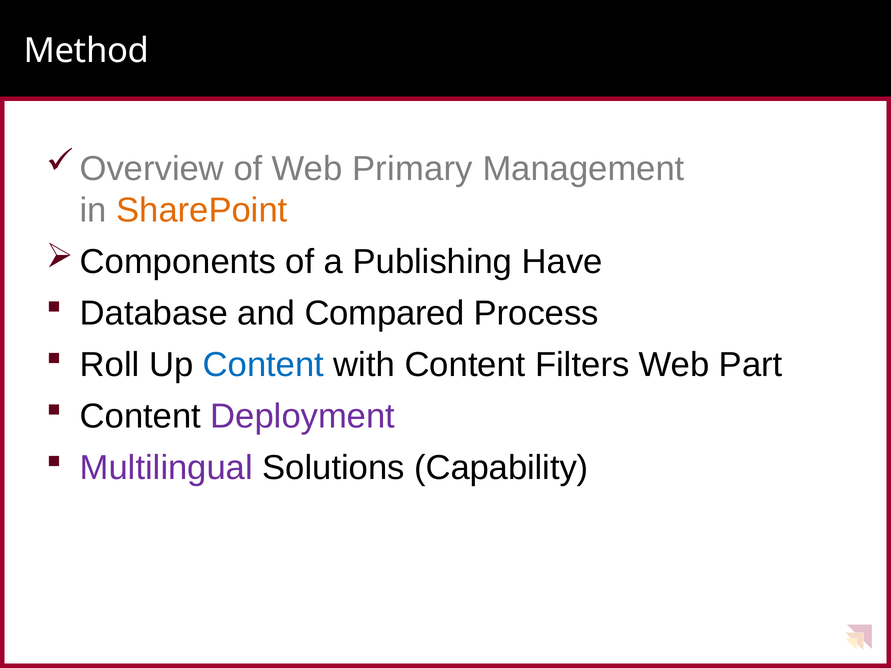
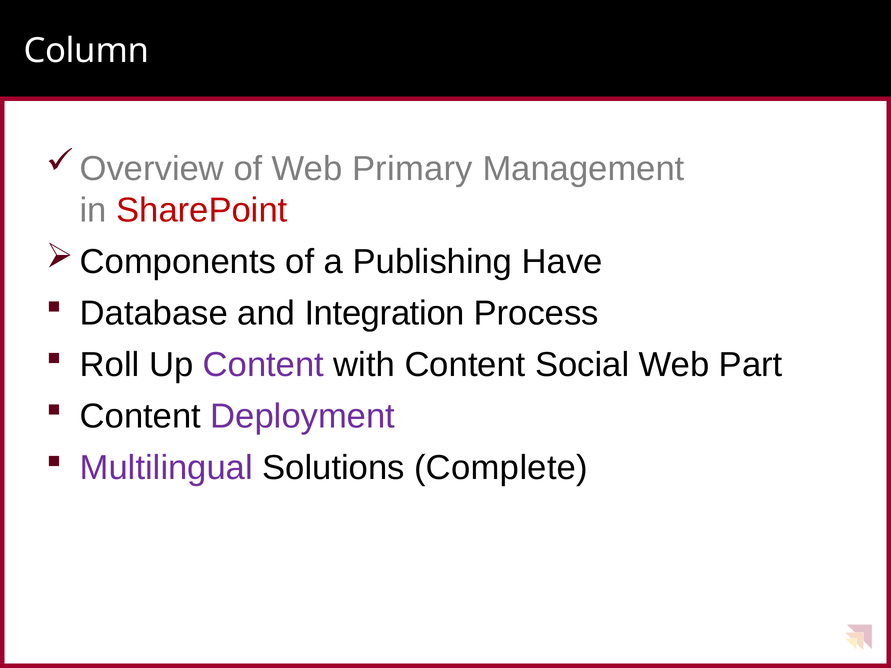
Method: Method -> Column (86, 51)
SharePoint colour: orange -> red (202, 210)
Compared: Compared -> Integration (385, 313)
Content colour: blue -> purple (263, 365)
Filters: Filters -> Social (582, 365)
Capability: Capability -> Complete (501, 468)
